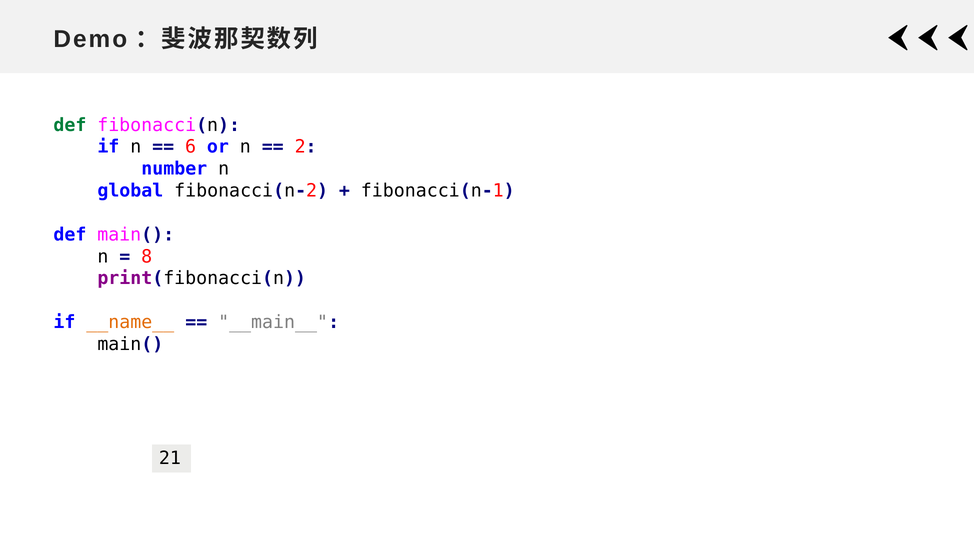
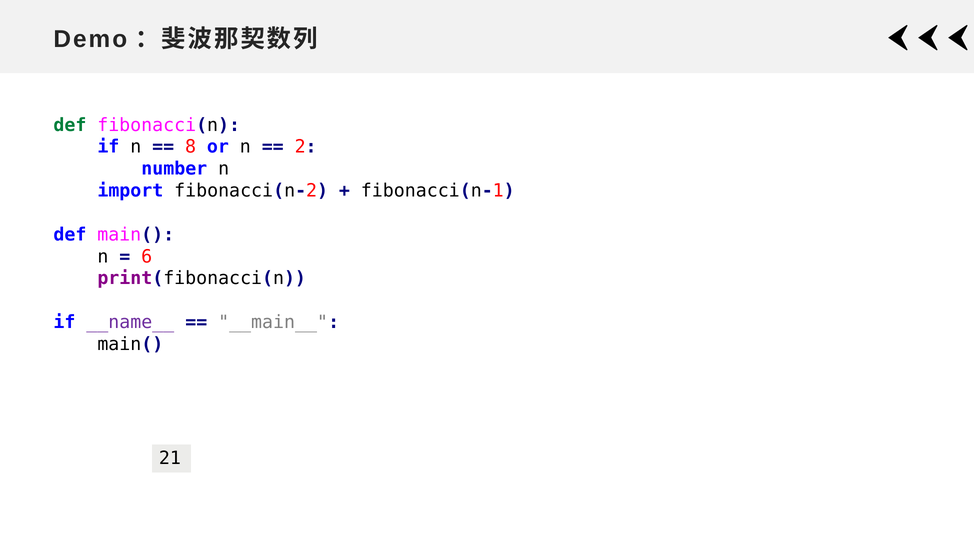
6: 6 -> 8 (191, 147)
global: global -> import (130, 191)
8: 8 -> 6 (147, 256)
__name__ colour: orange -> purple (130, 322)
